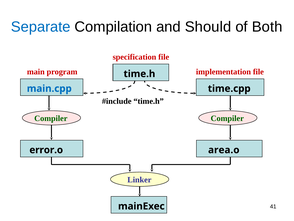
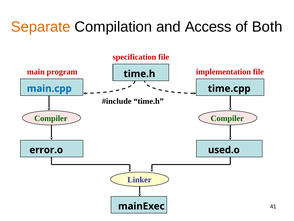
Separate colour: blue -> orange (41, 27)
Should: Should -> Access (208, 27)
area.o: area.o -> used.o (224, 150)
